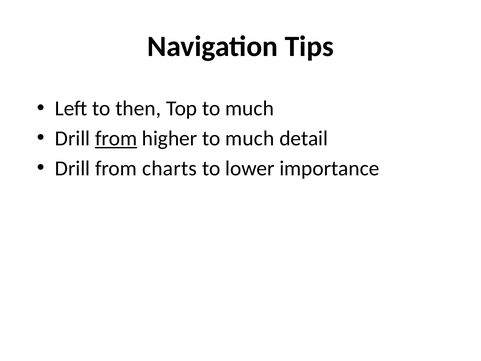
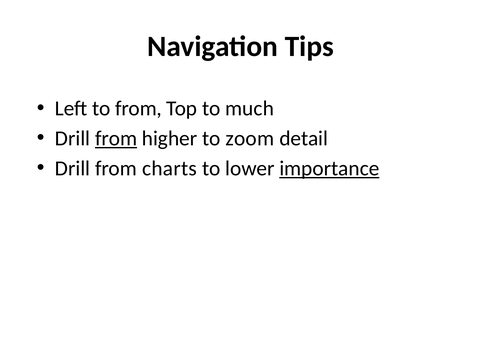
to then: then -> from (138, 108)
higher to much: much -> zoom (250, 138)
importance underline: none -> present (329, 168)
